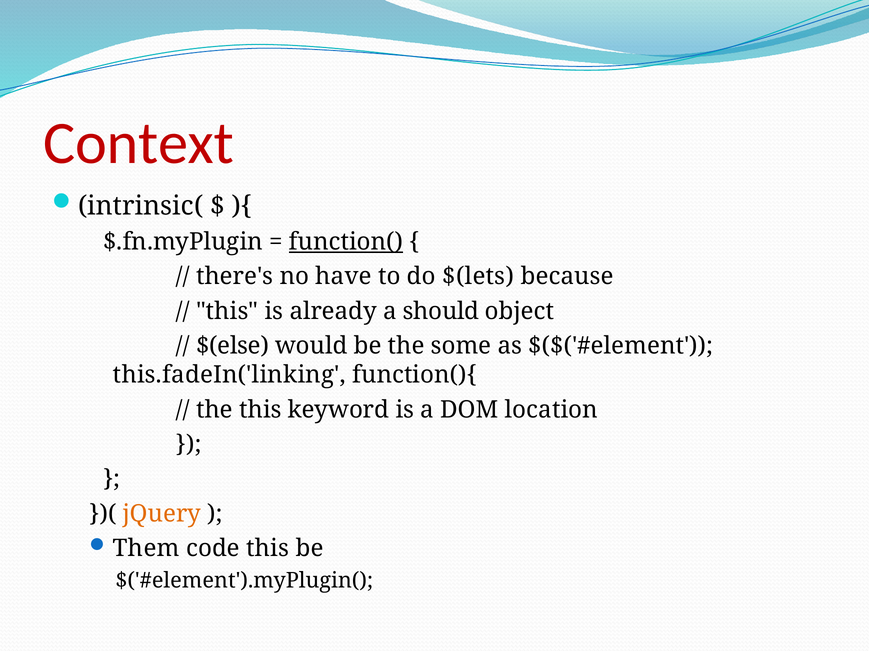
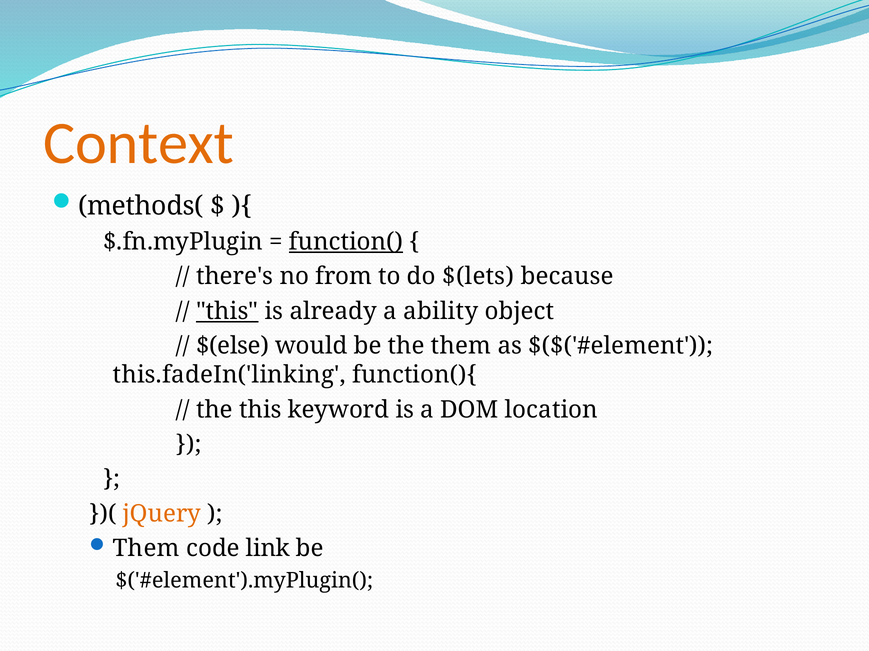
Context colour: red -> orange (139, 144)
intrinsic(: intrinsic( -> methods( (141, 206)
have: have -> from (344, 277)
this underline: none -> present (227, 312)
should: should -> ability (441, 312)
the some: some -> them (461, 346)
code this: this -> link (268, 549)
